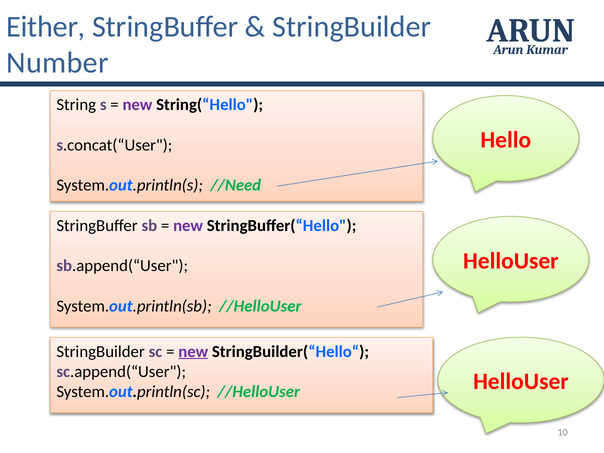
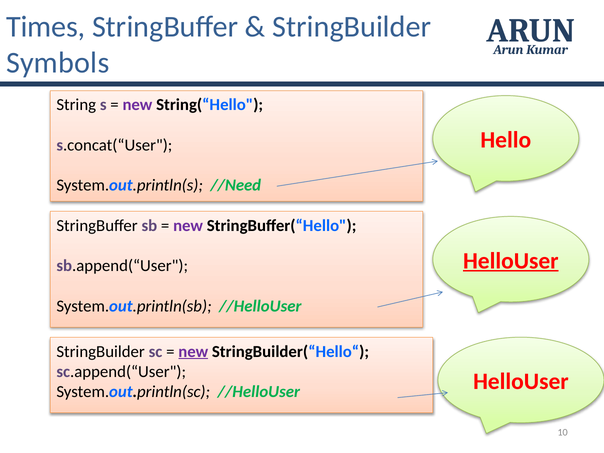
Either: Either -> Times (46, 27)
Number: Number -> Symbols (58, 63)
HelloUser underline: none -> present (511, 261)
